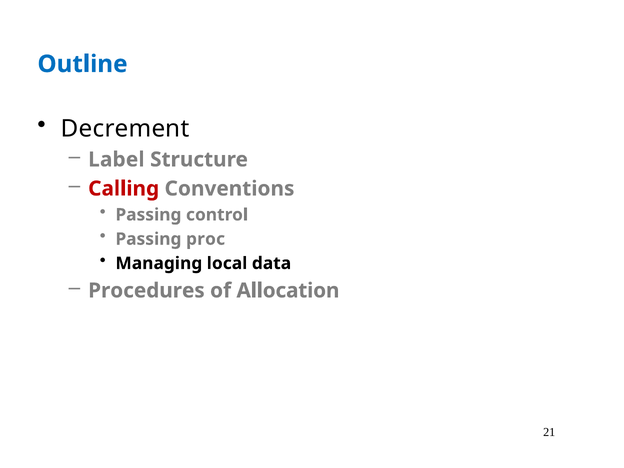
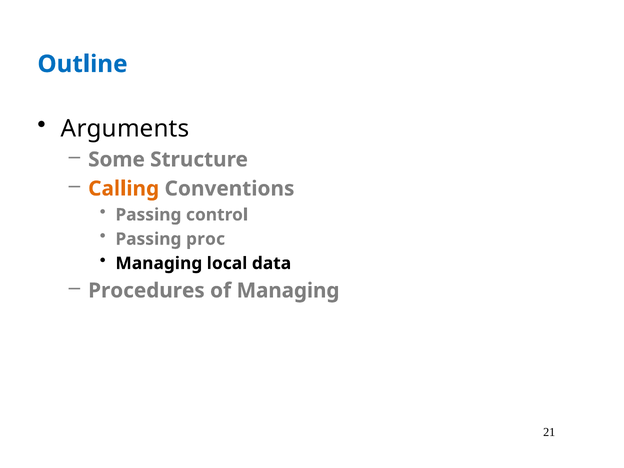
Decrement: Decrement -> Arguments (125, 129)
Label: Label -> Some (117, 160)
Calling colour: red -> orange (124, 189)
of Allocation: Allocation -> Managing (288, 291)
